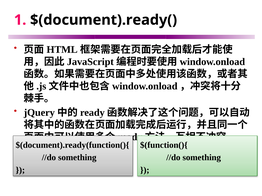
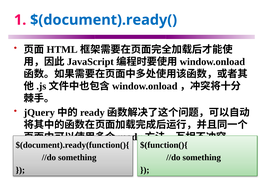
$(document).ready( colour: black -> blue (104, 20)
